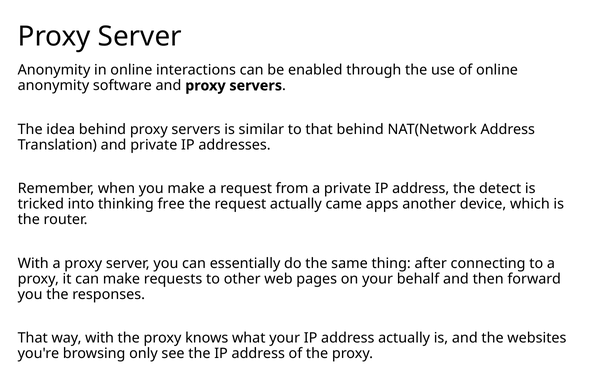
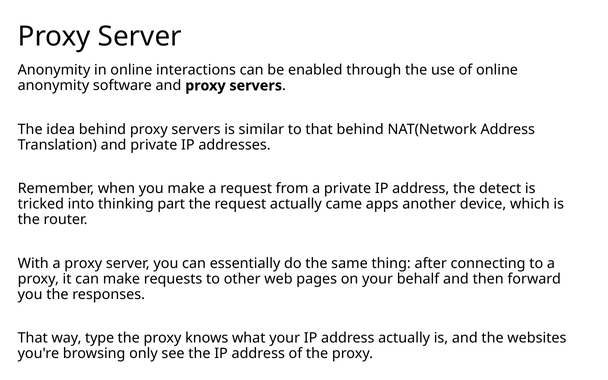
free: free -> part (171, 204)
way with: with -> type (100, 338)
